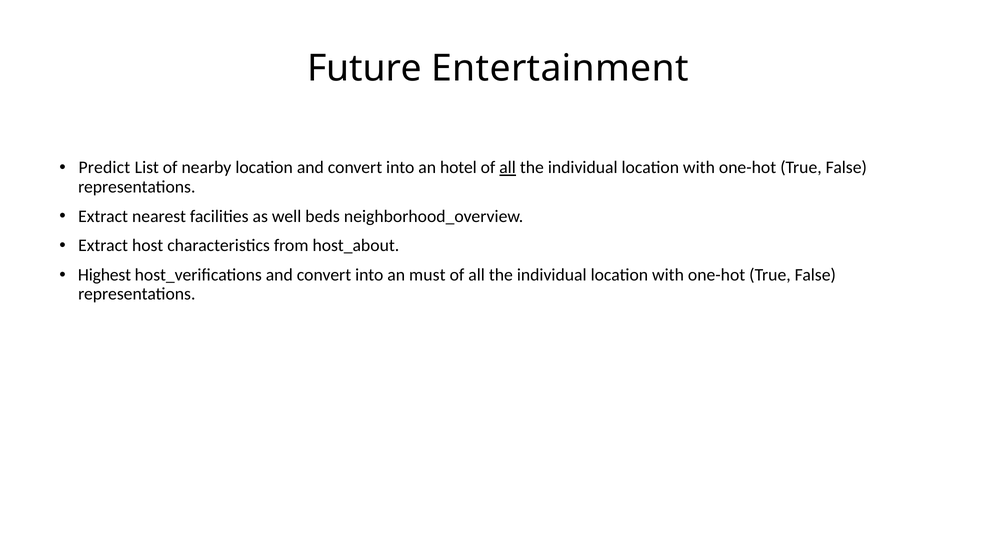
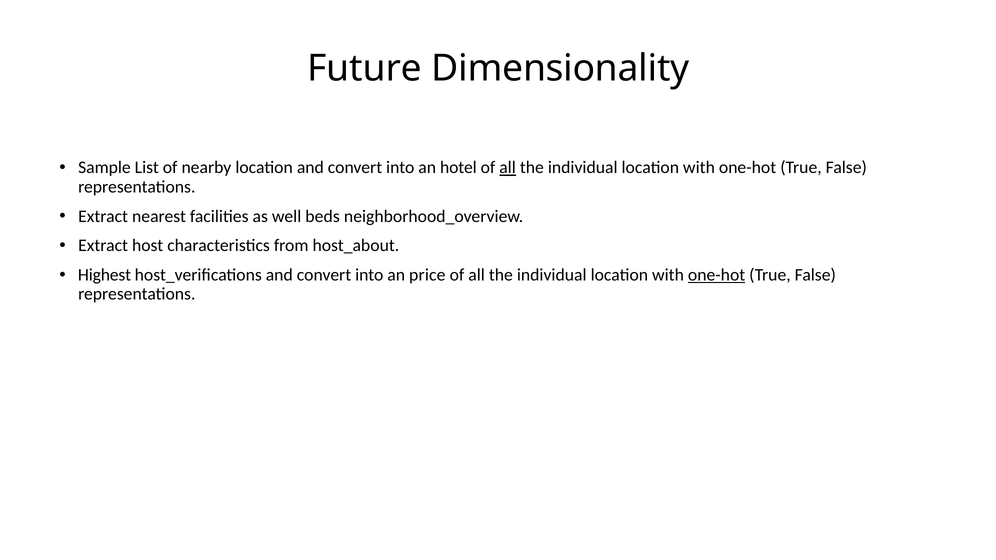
Entertainment: Entertainment -> Dimensionality (560, 68)
Predict: Predict -> Sample (104, 168)
must: must -> price (427, 275)
one-hot underline: none -> present (717, 275)
